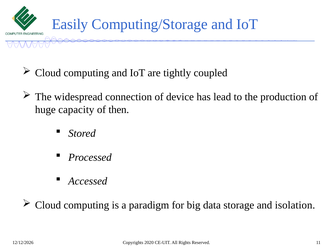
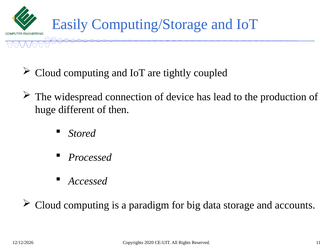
capacity: capacity -> different (76, 109)
isolation: isolation -> accounts (295, 205)
